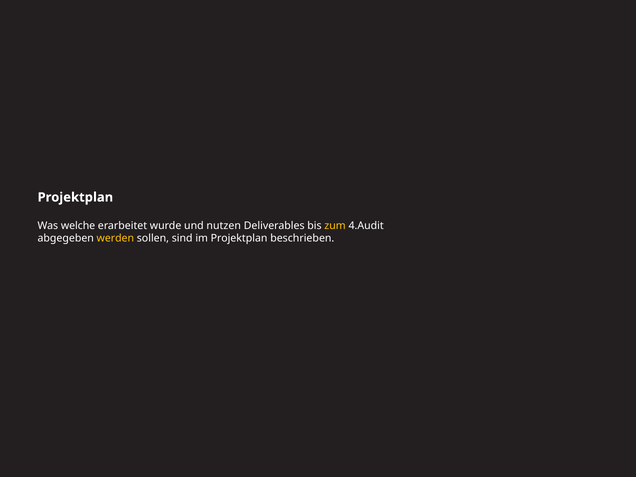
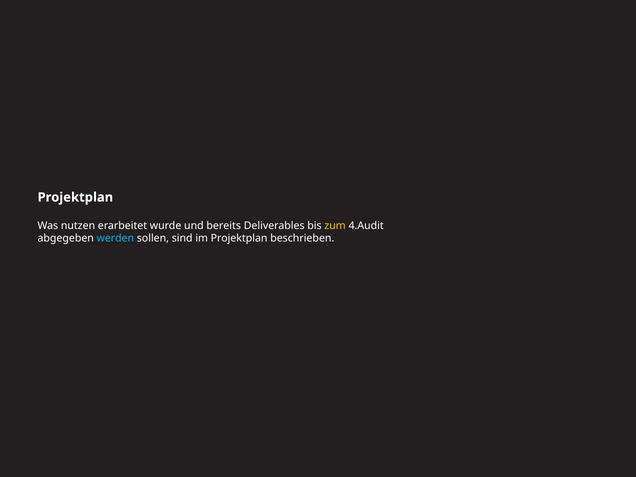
welche: welche -> nutzen (78, 226)
nutzen: nutzen -> bereits (224, 226)
werden colour: yellow -> light blue (115, 238)
